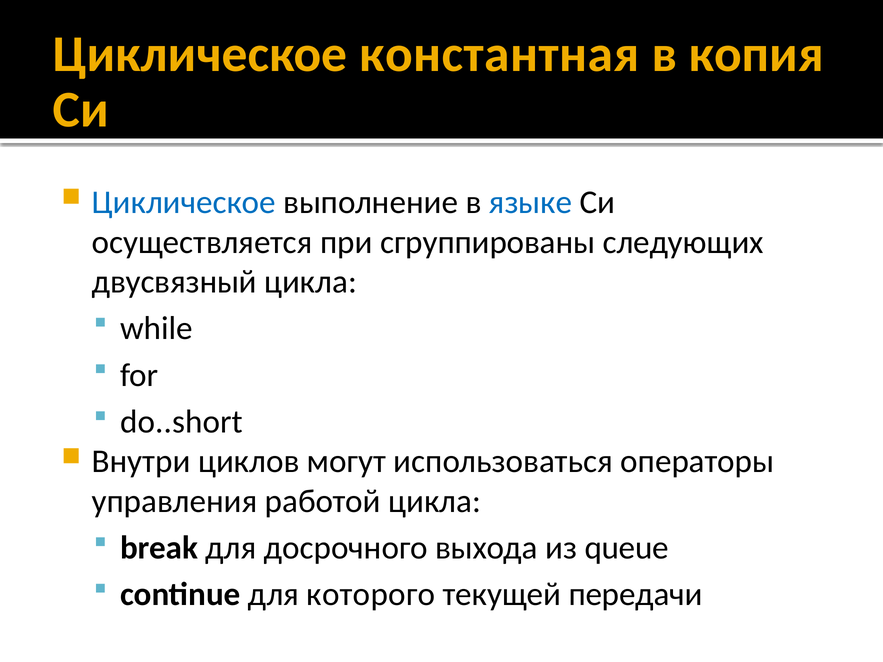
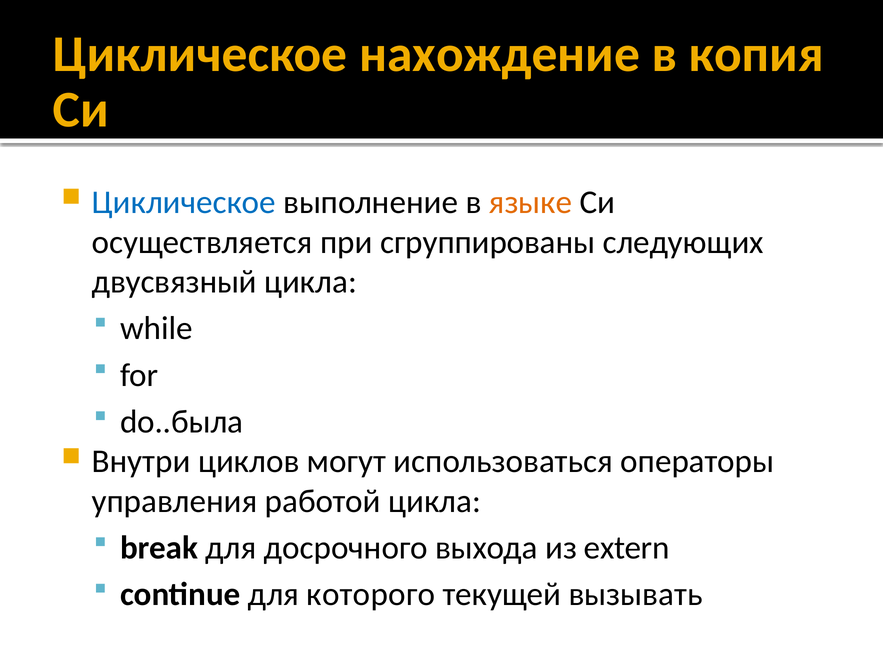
константная: константная -> нахождение (500, 54)
языке colour: blue -> orange (531, 202)
do..short: do..short -> do..была (182, 422)
queue: queue -> extern (627, 548)
передачи: передачи -> вызывать (636, 595)
